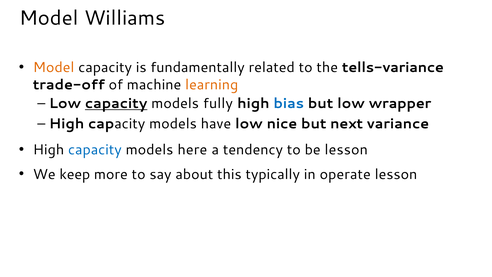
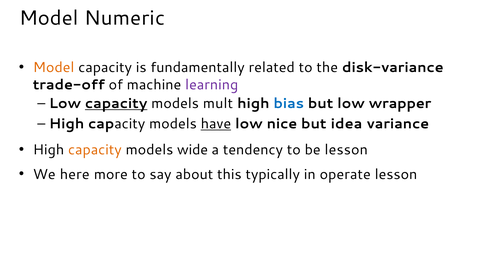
Williams: Williams -> Numeric (125, 18)
tells-variance: tells-variance -> disk-variance (393, 67)
learning colour: orange -> purple (212, 85)
fully: fully -> mult (218, 103)
have underline: none -> present (216, 124)
next: next -> idea (346, 124)
capacity colour: blue -> orange (95, 150)
here: here -> wide (192, 150)
keep: keep -> here (75, 174)
